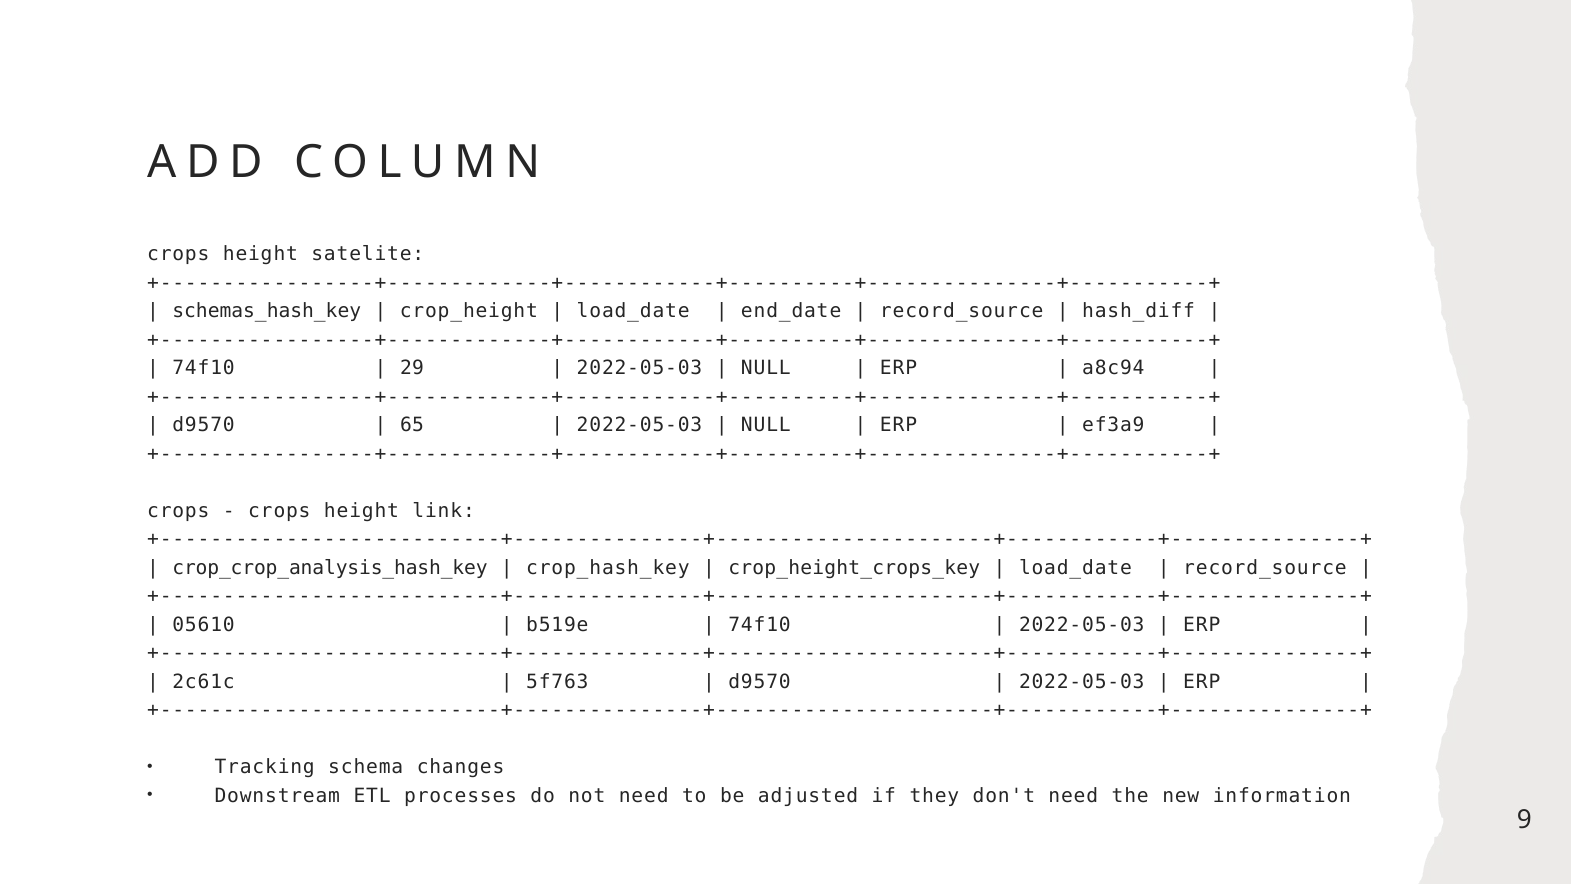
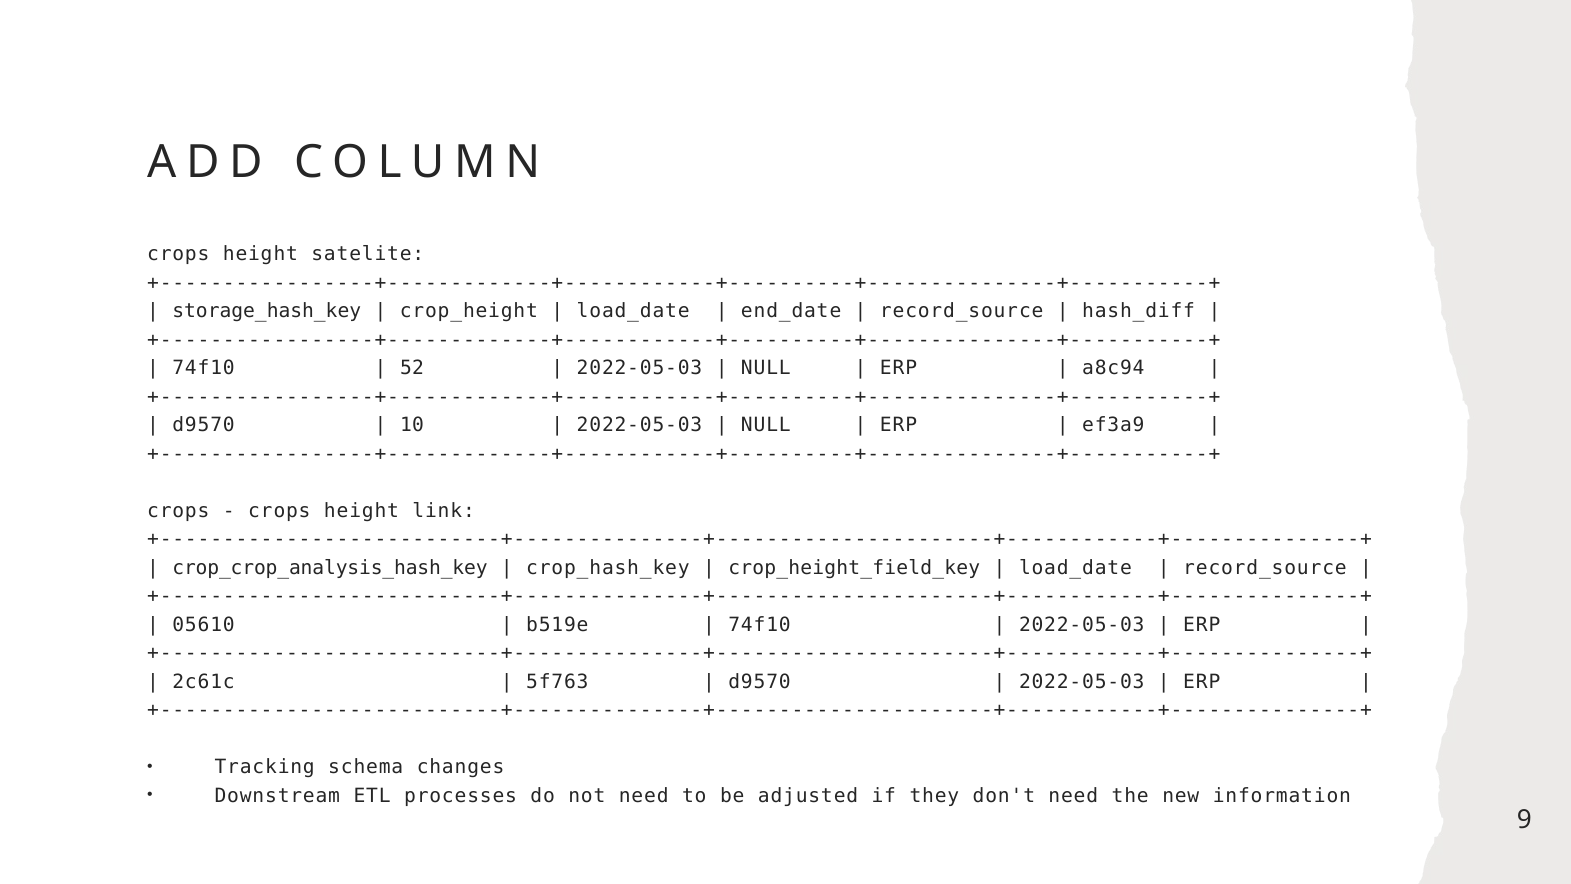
schemas_hash_key: schemas_hash_key -> storage_hash_key (267, 311)
29: 29 -> 52 (412, 368)
65: 65 -> 10 (412, 425)
crop_height_crops_key: crop_height_crops_key -> crop_height_field_key (854, 568)
